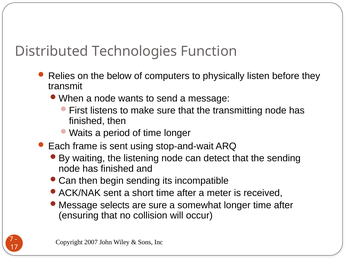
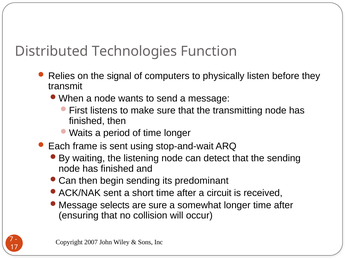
below: below -> signal (119, 76)
incompatible: incompatible -> predominant (202, 181)
meter: meter -> circuit (219, 193)
